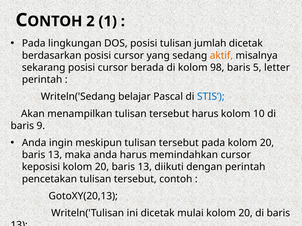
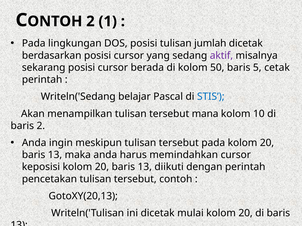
aktif colour: orange -> purple (221, 56)
98: 98 -> 50 (217, 68)
letter: letter -> cetak (277, 68)
tersebut harus: harus -> mana (205, 114)
baris 9: 9 -> 2 (41, 126)
